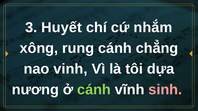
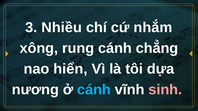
Huyết: Huyết -> Nhiều (62, 28)
vinh: vinh -> hiển (70, 69)
cánh colour: light green -> light blue (94, 90)
